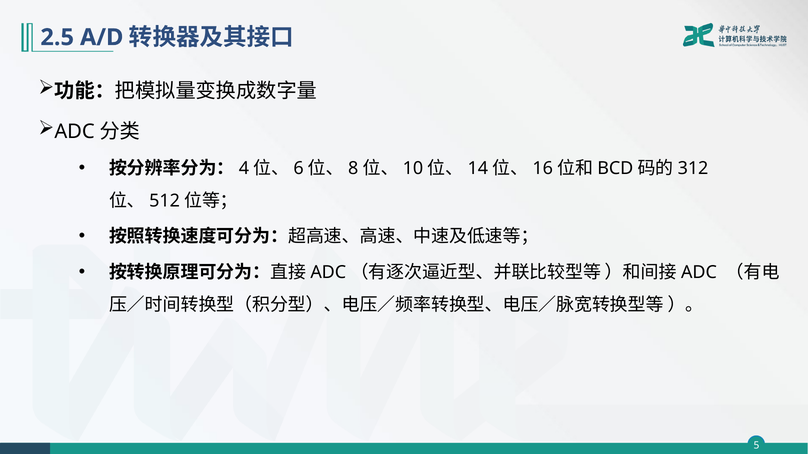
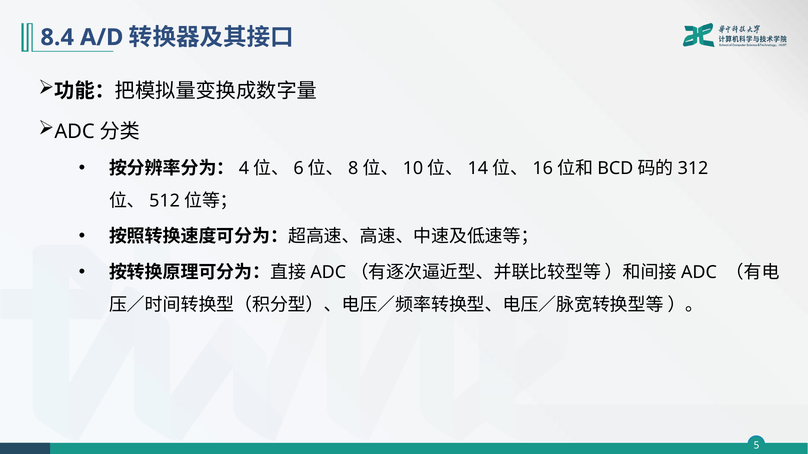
2.5: 2.5 -> 8.4 (57, 37)
